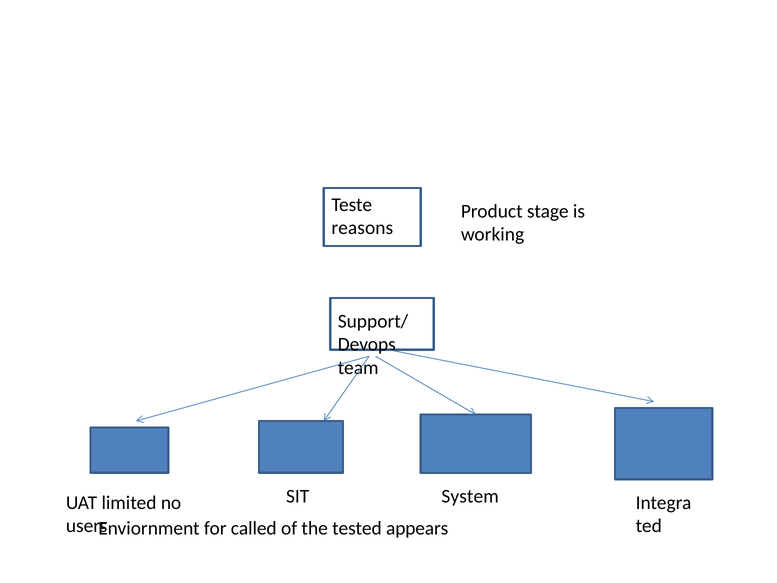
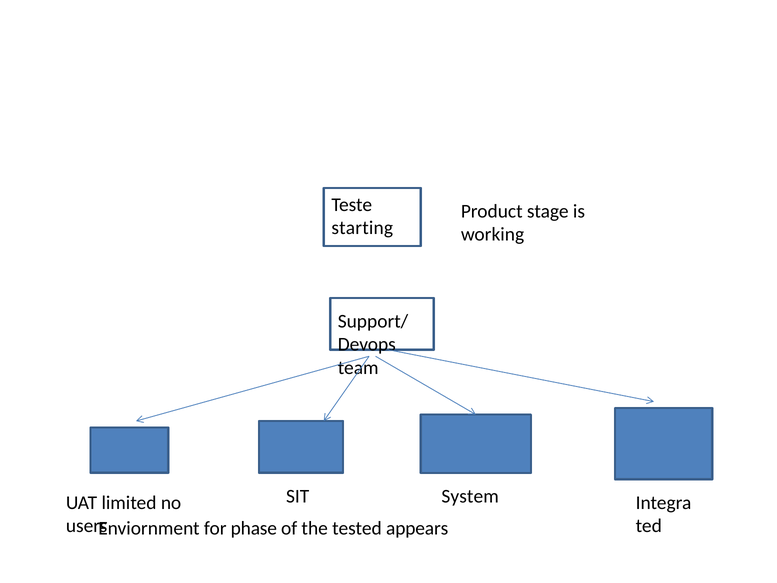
reasons: reasons -> starting (362, 228)
called: called -> phase (254, 528)
